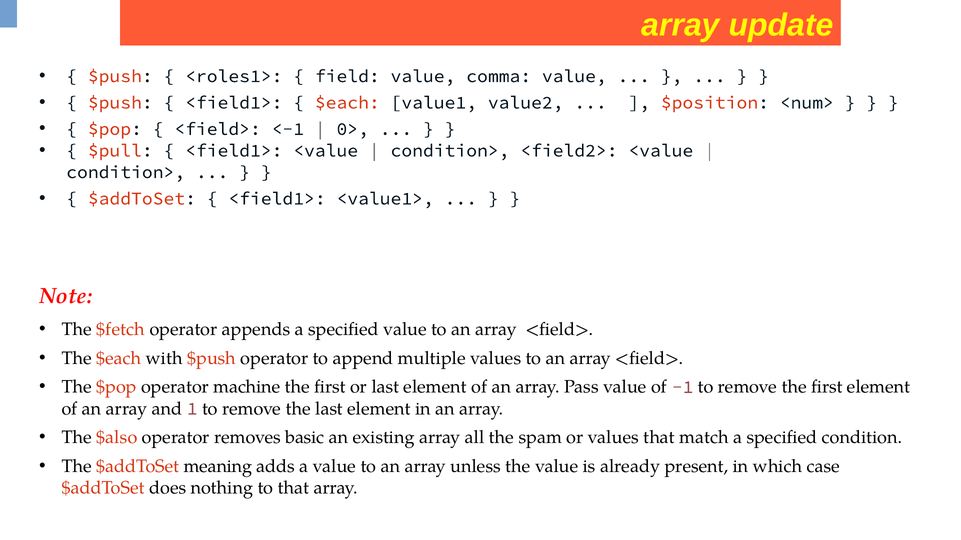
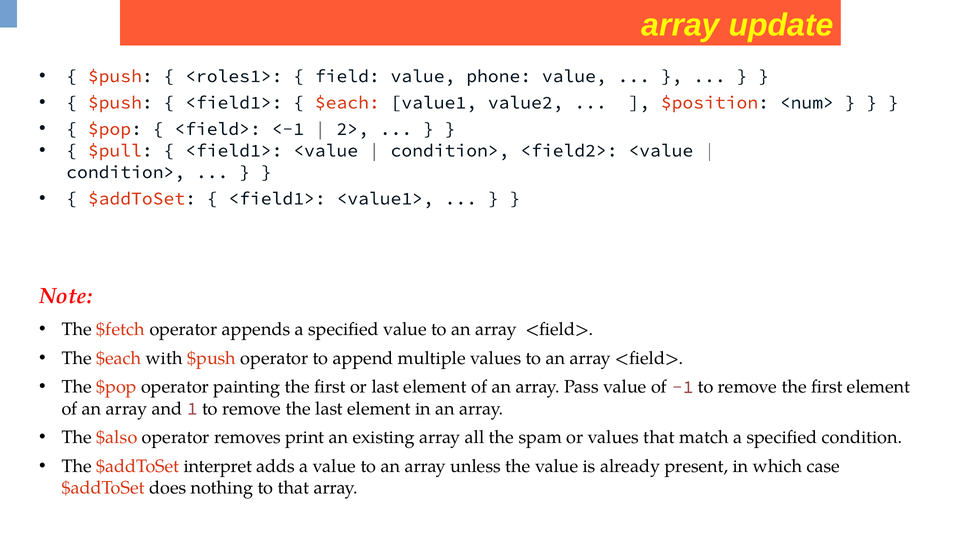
comma: comma -> phone (499, 76)
0>: 0> -> 2> (353, 129)
machine: machine -> painting (247, 387)
basic: basic -> print (305, 438)
meaning: meaning -> interpret (218, 467)
